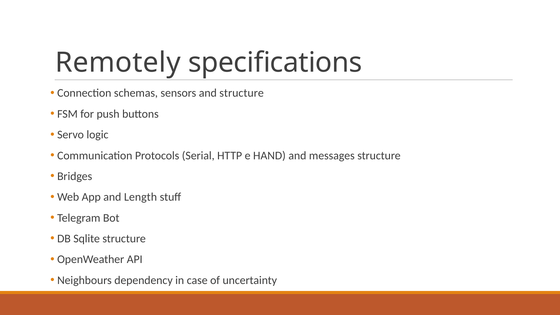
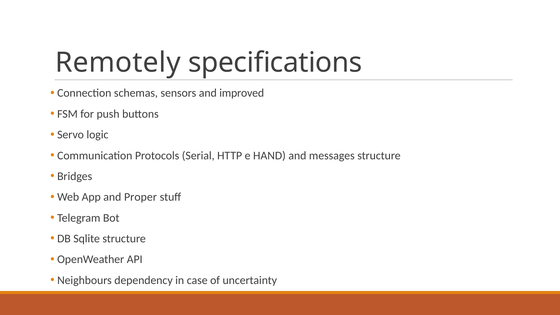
and structure: structure -> improved (242, 93)
Length: Length -> Proper (141, 197)
